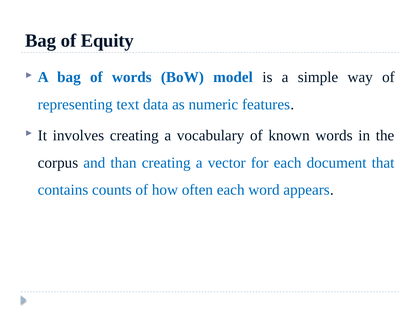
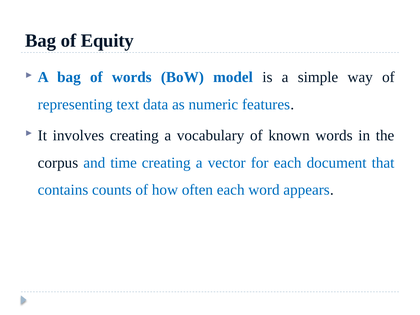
than: than -> time (124, 163)
